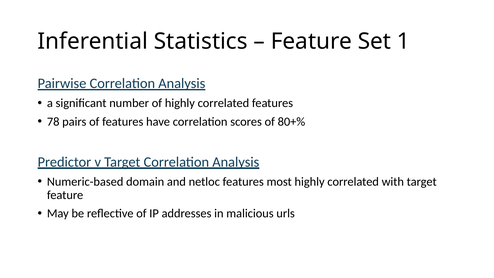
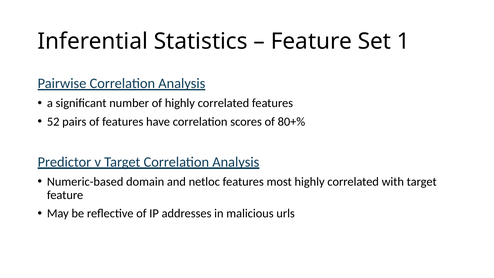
78: 78 -> 52 (53, 122)
